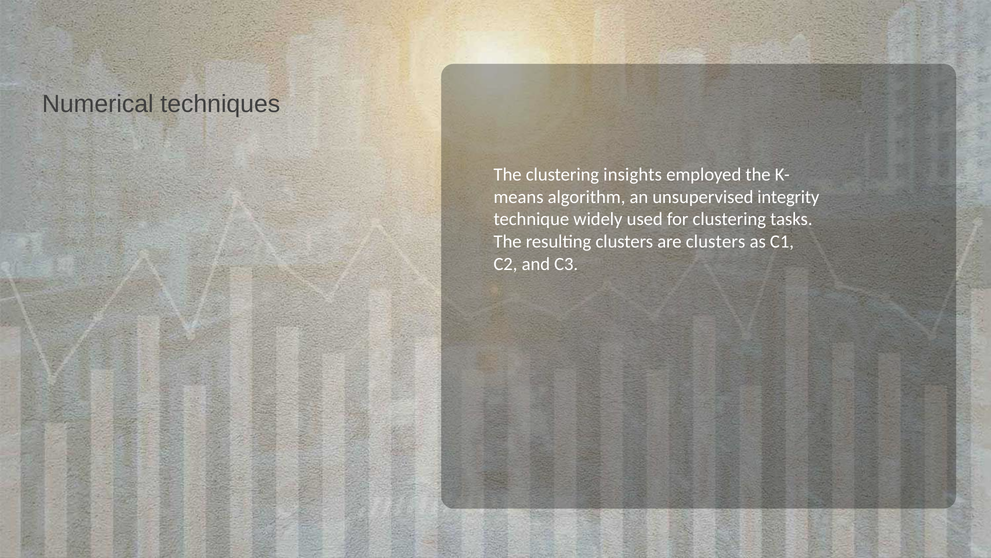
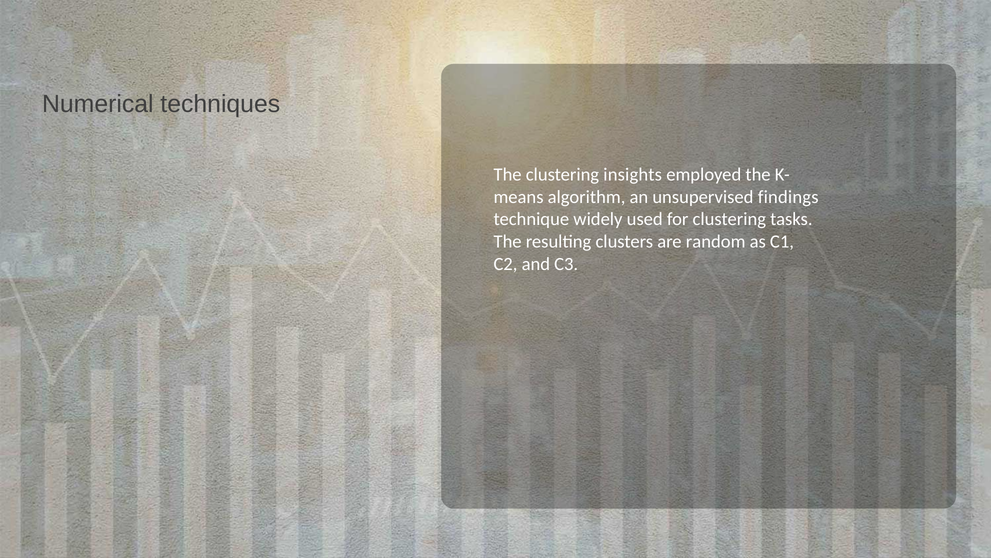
integrity: integrity -> findings (788, 197)
are clusters: clusters -> random (716, 241)
